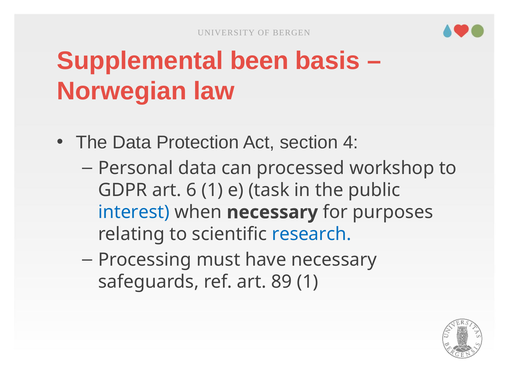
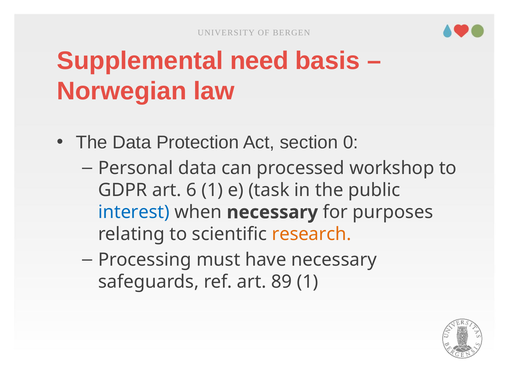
been: been -> need (259, 61)
4: 4 -> 0 (351, 143)
research colour: blue -> orange (312, 234)
